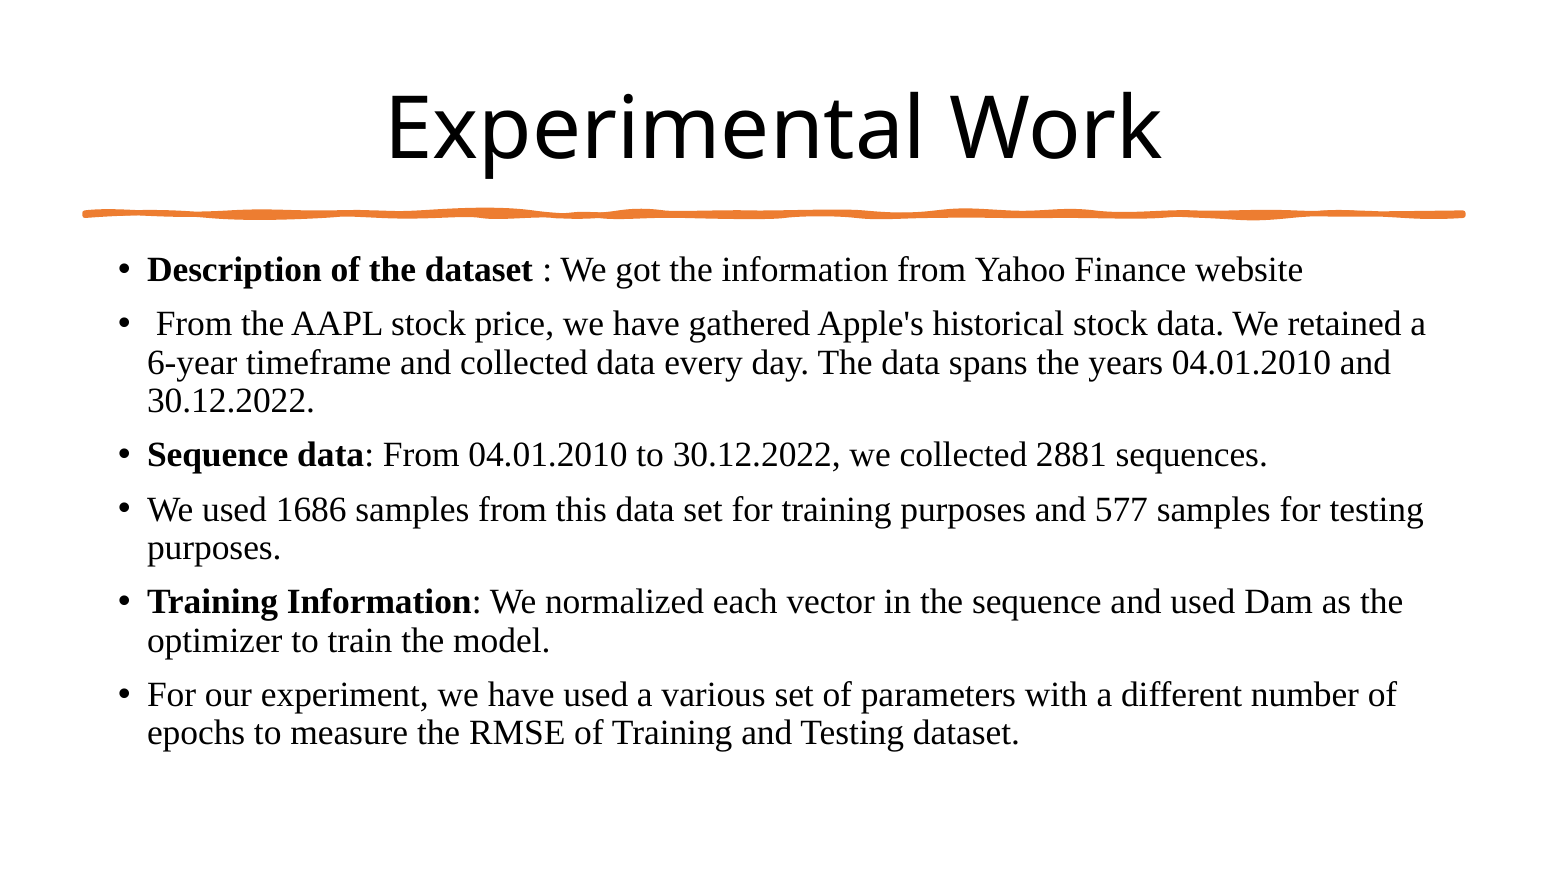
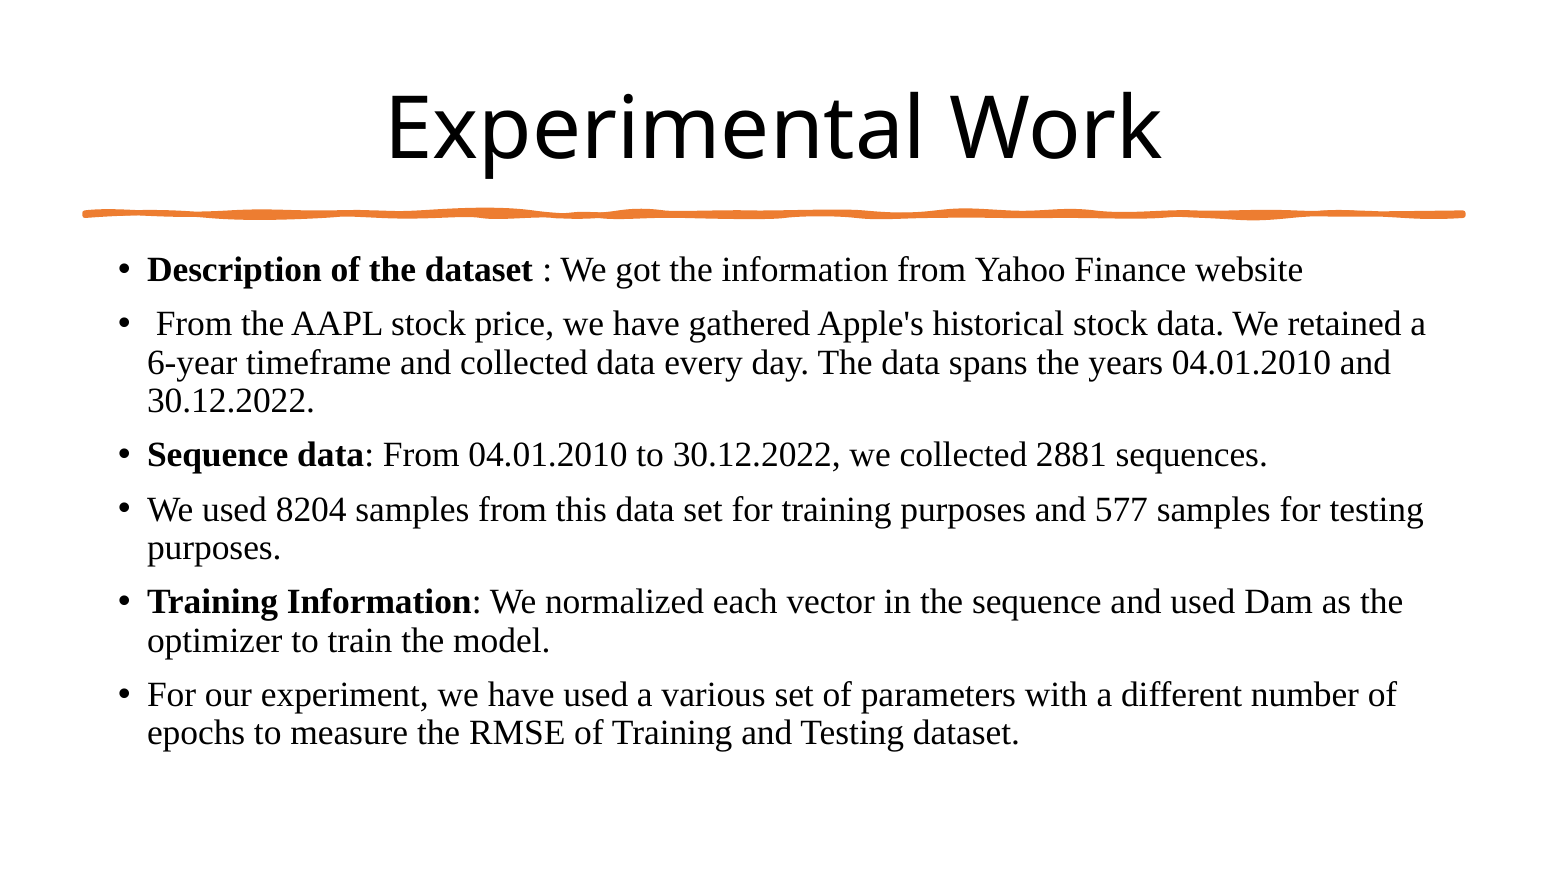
1686: 1686 -> 8204 (311, 509)
